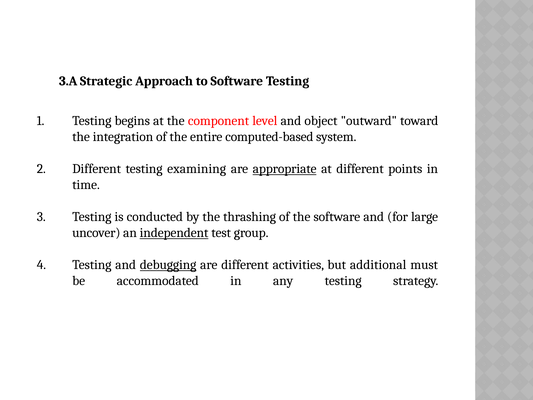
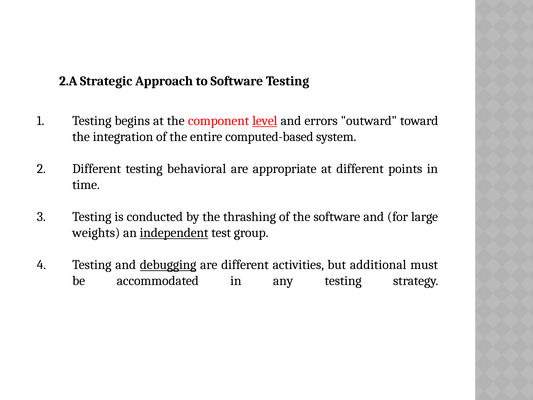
3.A: 3.A -> 2.A (68, 81)
level underline: none -> present (265, 121)
object: object -> errors (321, 121)
examining: examining -> behavioral (197, 169)
appropriate underline: present -> none (285, 169)
uncover: uncover -> weights (96, 233)
